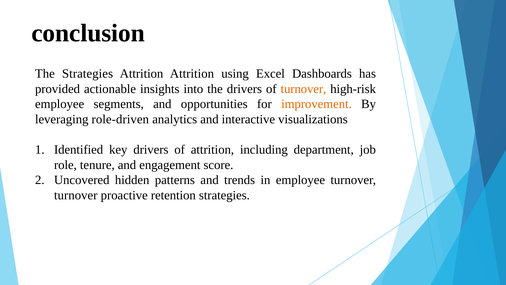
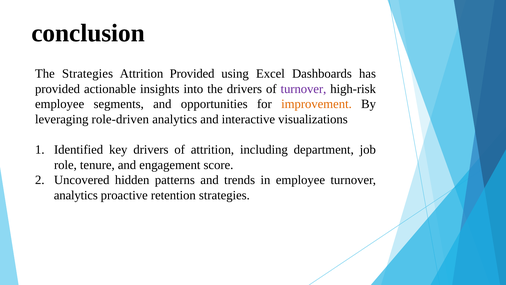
Attrition Attrition: Attrition -> Provided (192, 74)
turnover colour: orange -> purple (303, 89)
turnover: turnover -> analytics (76, 195)
